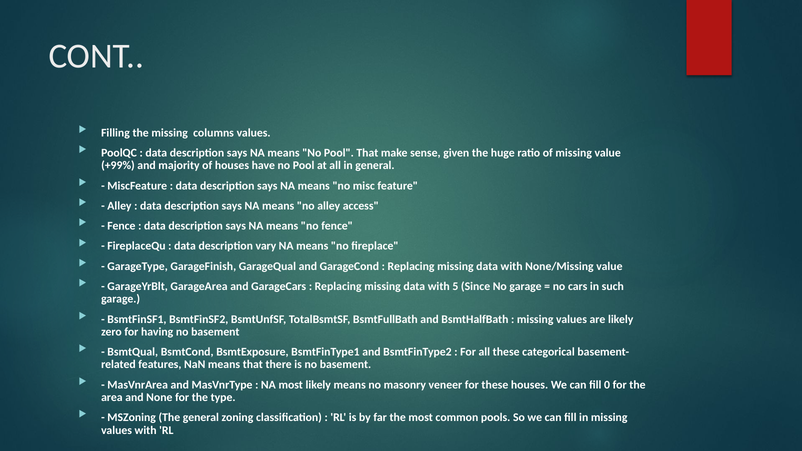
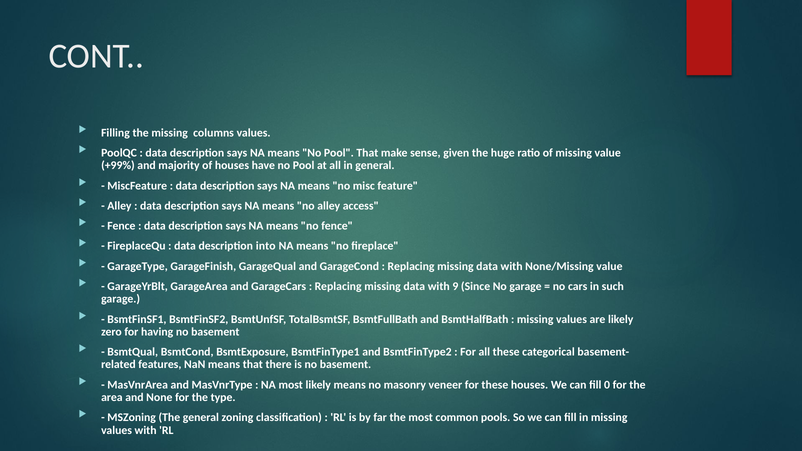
vary: vary -> into (266, 246)
5: 5 -> 9 (455, 286)
